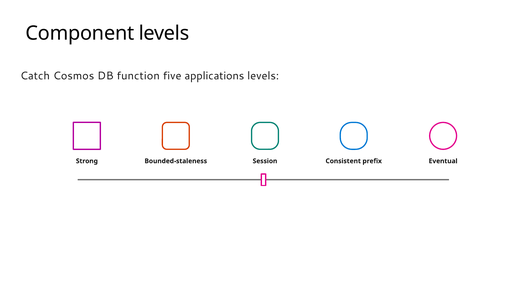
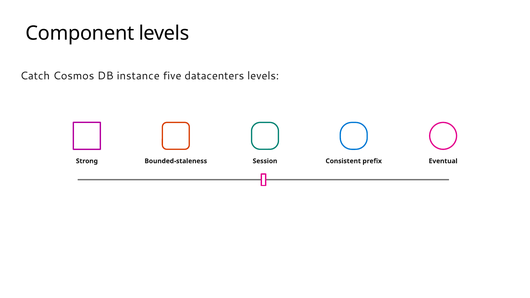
function: function -> instance (138, 76)
applications: applications -> datacenters (214, 76)
